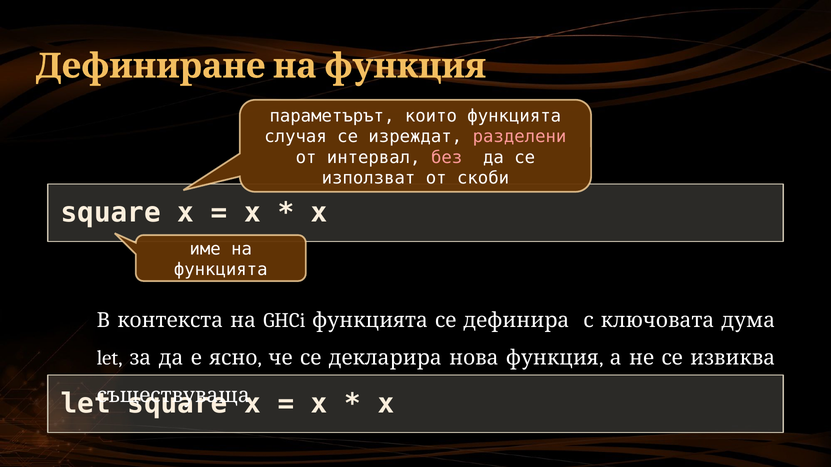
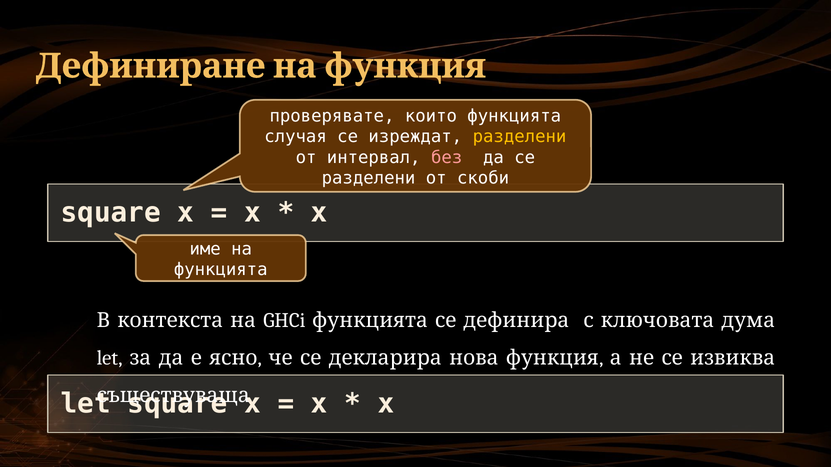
параметърът: параметърът -> проверявате (332, 116)
разделени colour: pink -> yellow (520, 137)
използват: използват -> разделени (369, 178)
